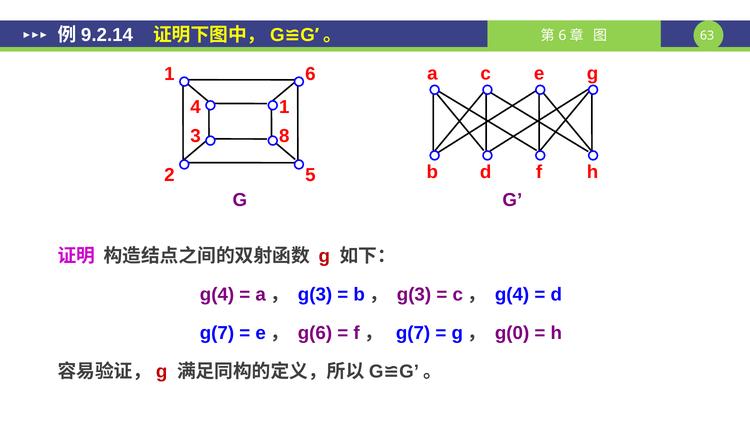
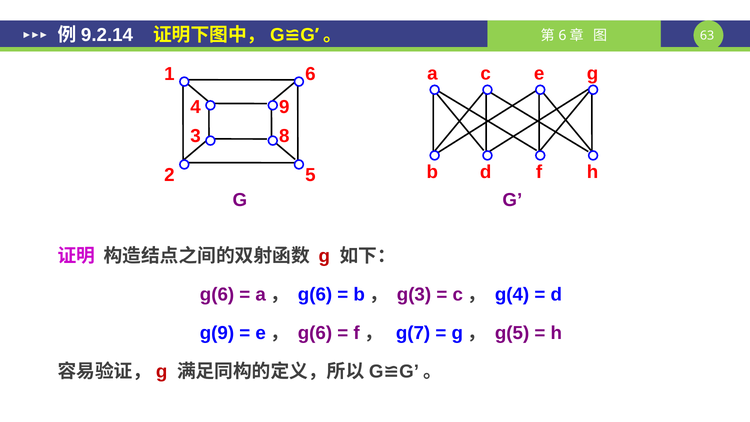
4 1: 1 -> 9 (284, 107)
g(4: g(4 -> g(6 (217, 295)
a， g(3: g(3 -> g(6 (315, 295)
g(7: g(7 -> g(9 (217, 333)
g(0: g(0 -> g(5 (512, 333)
